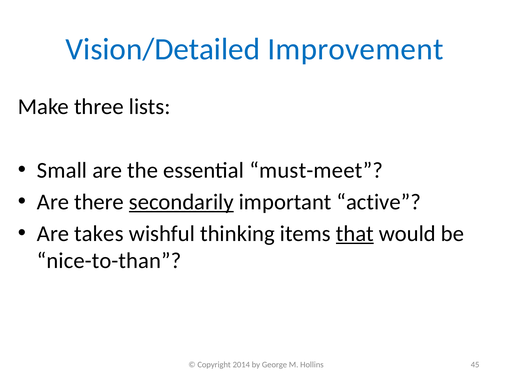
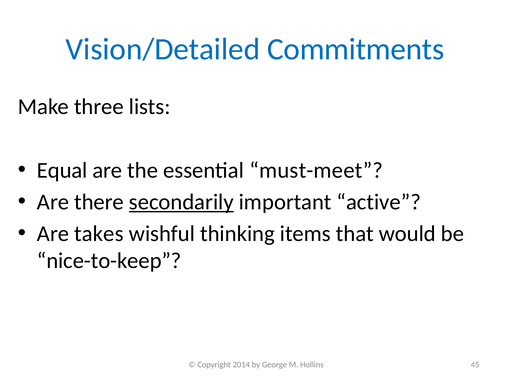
Improvement: Improvement -> Commitments (356, 49)
Small: Small -> Equal (62, 170)
that underline: present -> none (355, 234)
nice-to-than: nice-to-than -> nice-to-keep (109, 261)
